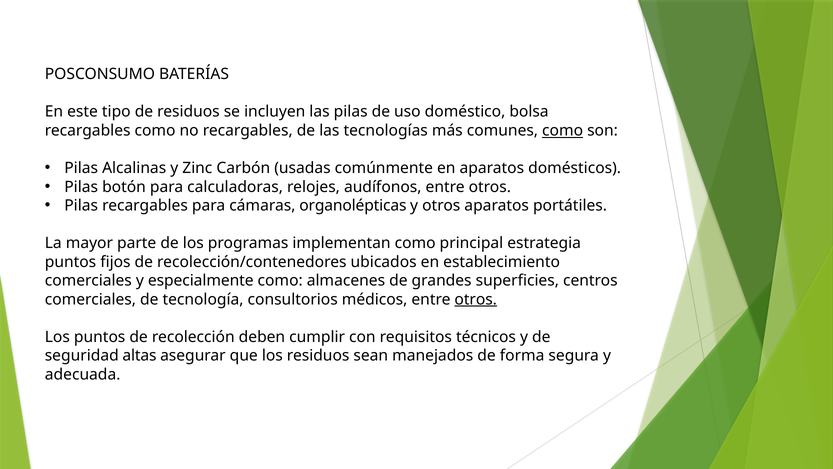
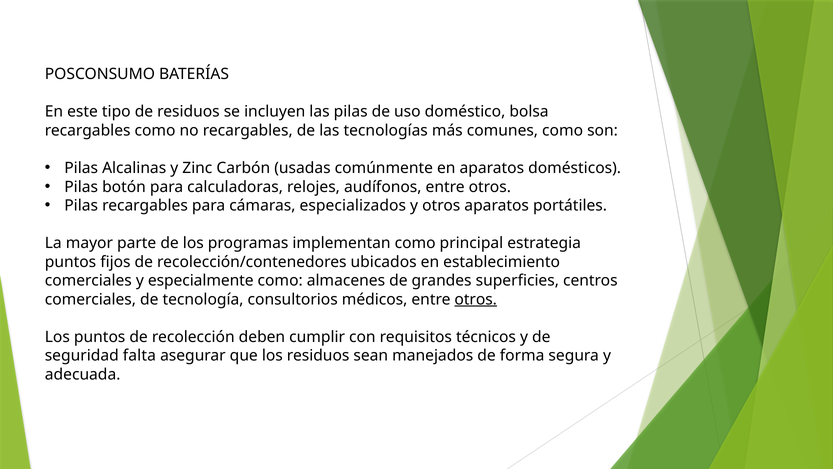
como underline: present -> none (563, 130)
organolépticas: organolépticas -> especializados (353, 205)
altas: altas -> falta (139, 355)
